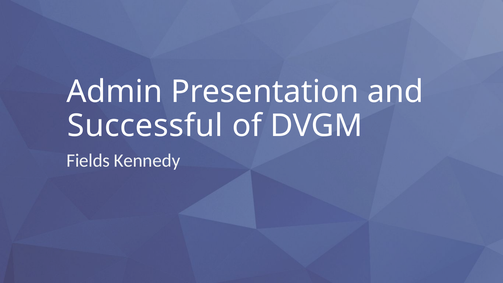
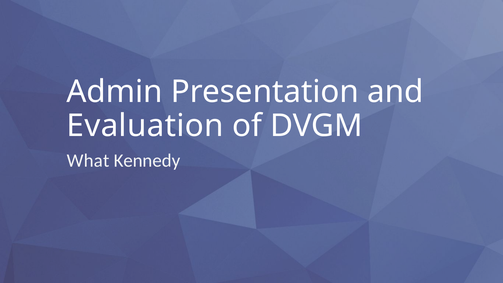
Successful: Successful -> Evaluation (145, 126)
Fields: Fields -> What (88, 161)
